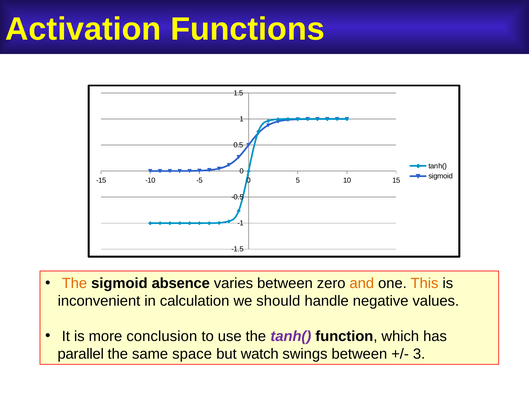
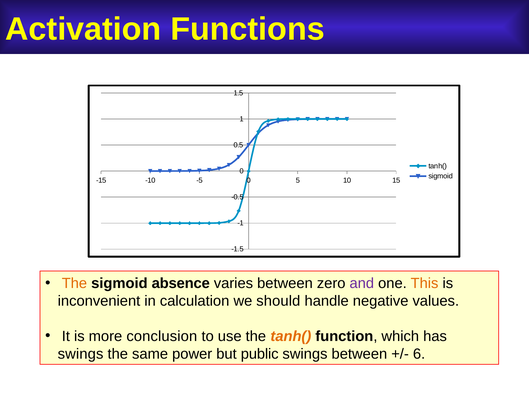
and colour: orange -> purple (362, 283)
tanh( colour: purple -> orange (291, 336)
parallel: parallel -> swings (81, 354)
space: space -> power (192, 354)
watch: watch -> public (260, 354)
3: 3 -> 6 (419, 354)
